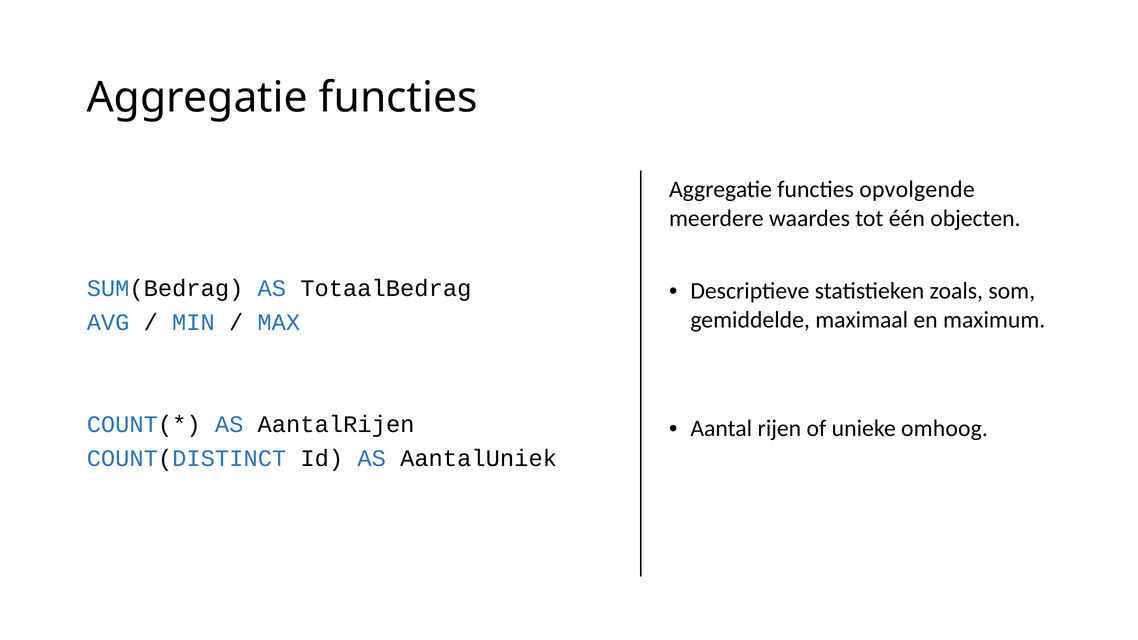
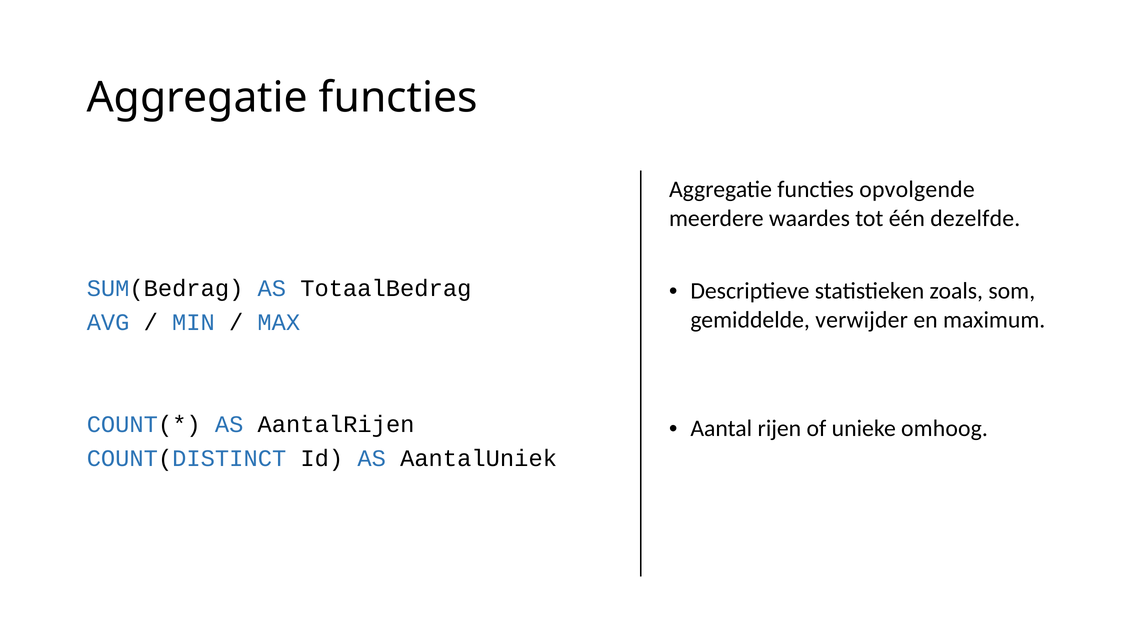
objecten: objecten -> dezelfde (975, 218)
maximaal: maximaal -> verwijder (862, 320)
